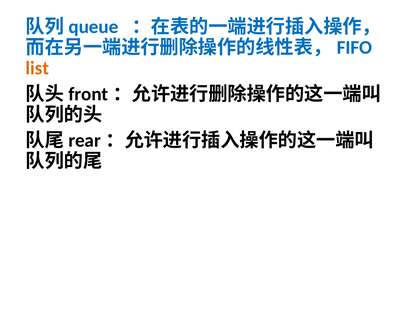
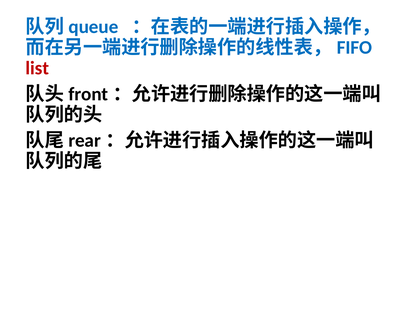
list colour: orange -> red (37, 68)
